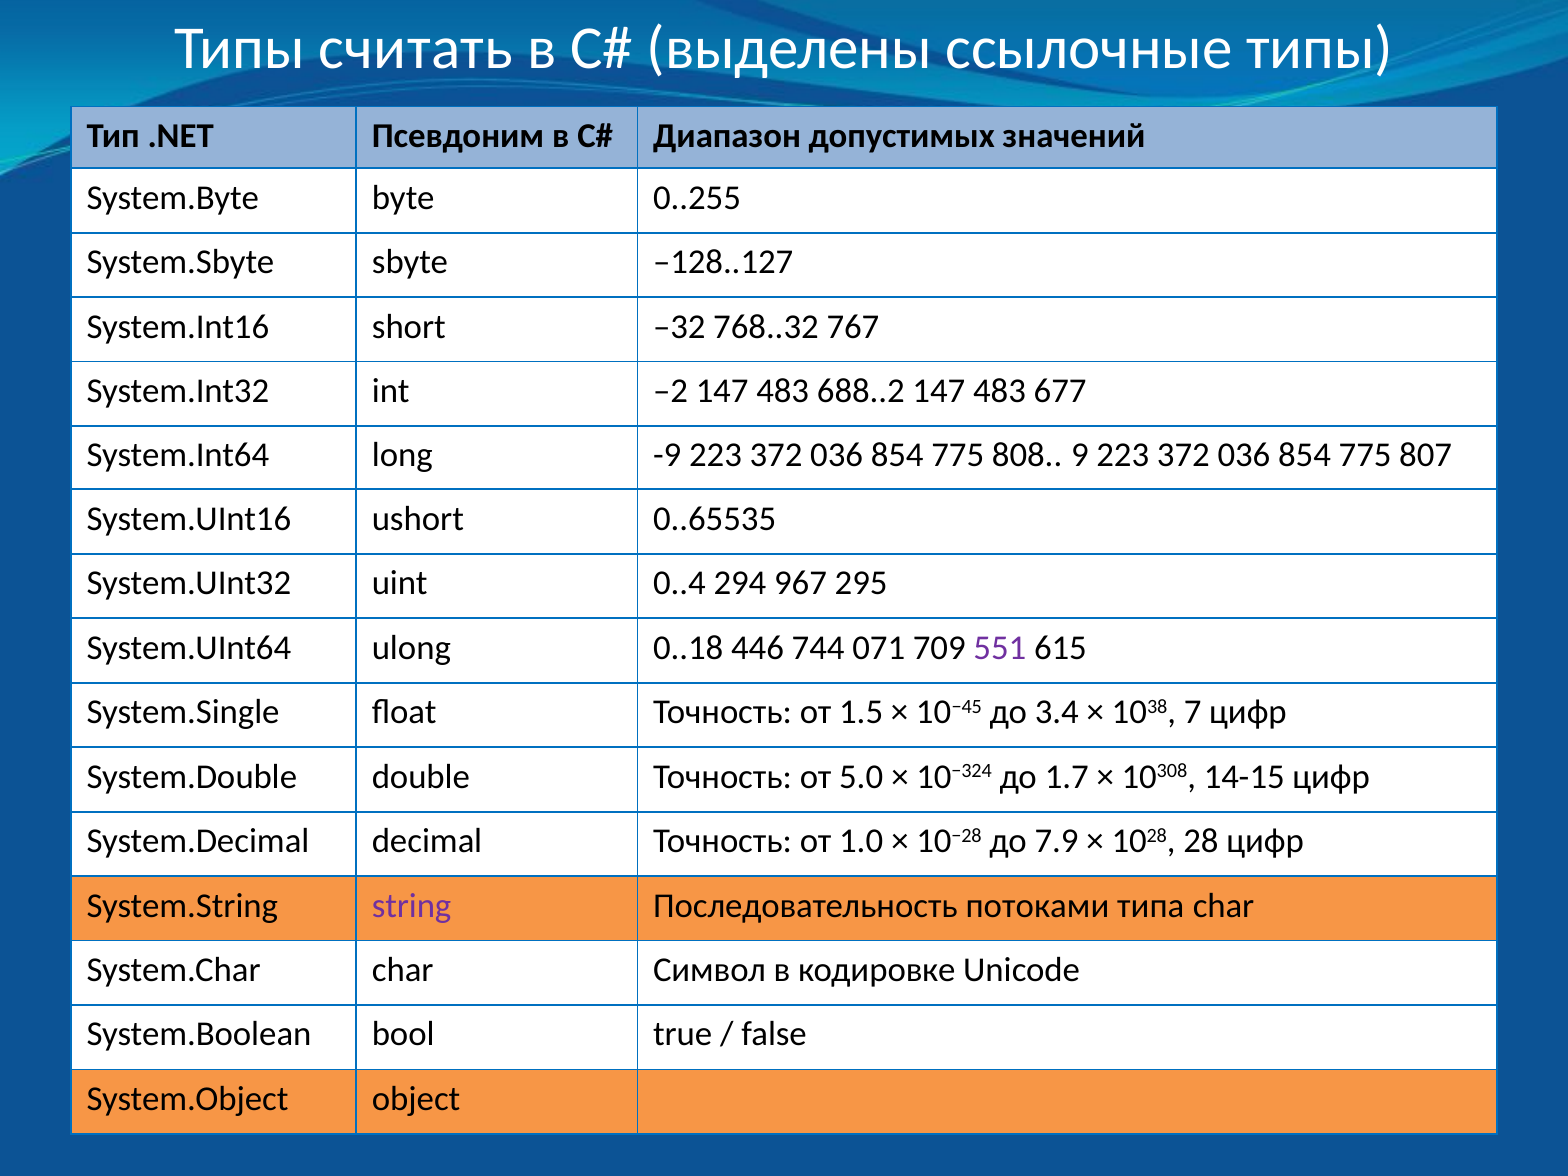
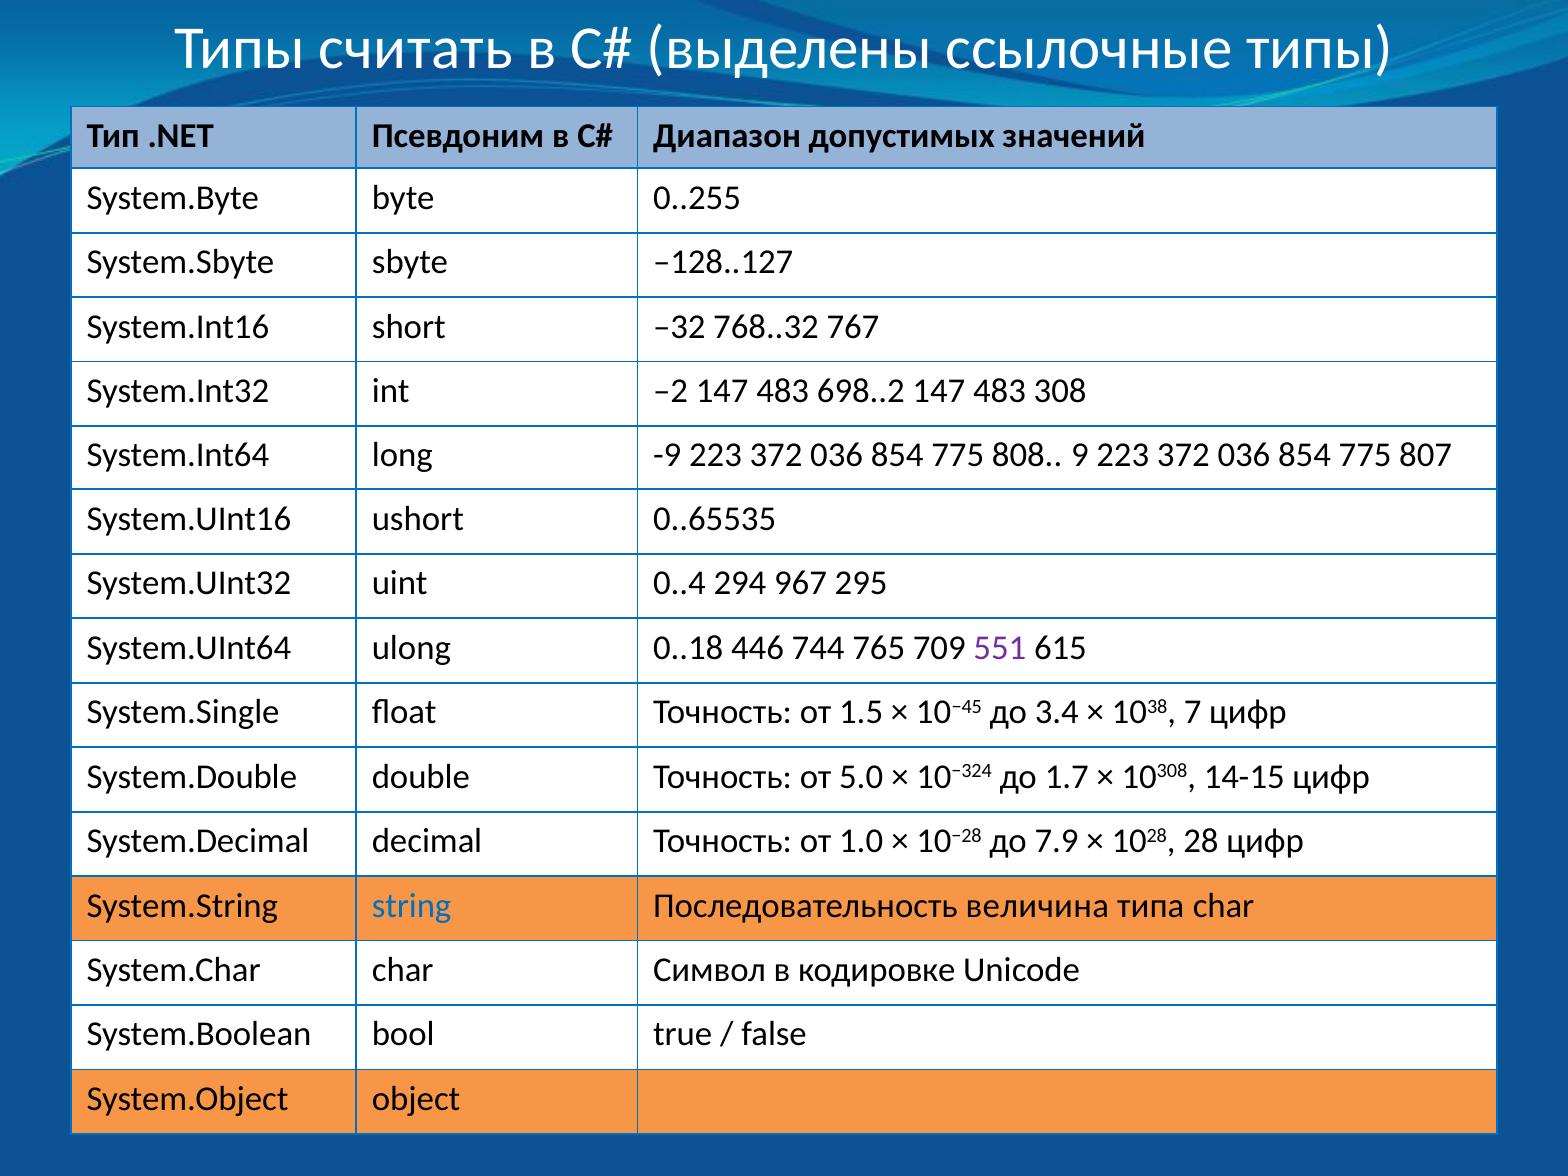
688..2: 688..2 -> 698..2 (861, 391)
677: 677 -> 308 (1060, 391)
071: 071 -> 765 (879, 648)
string colour: purple -> blue (412, 906)
потоками: потоками -> величина (1037, 906)
